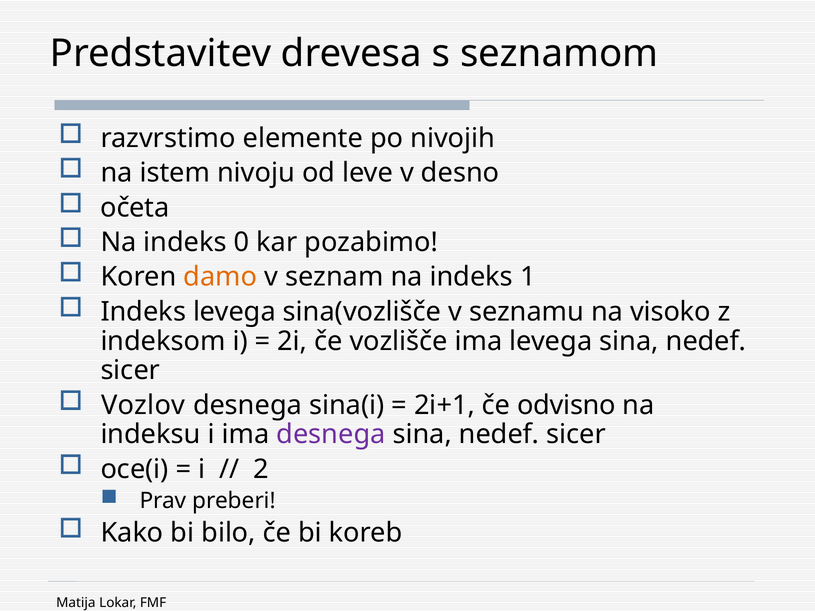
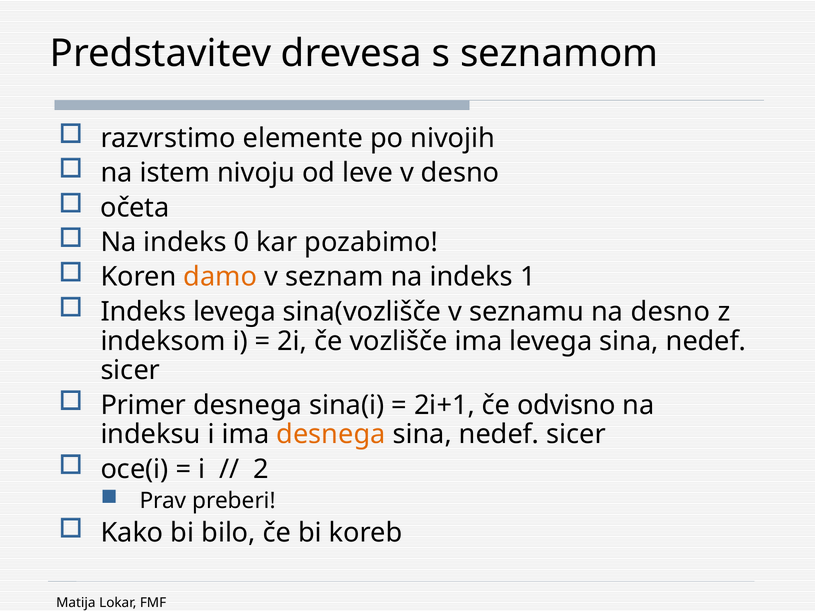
na visoko: visoko -> desno (670, 312)
Vozlov: Vozlov -> Primer (143, 405)
desnega colour: purple -> orange (331, 435)
